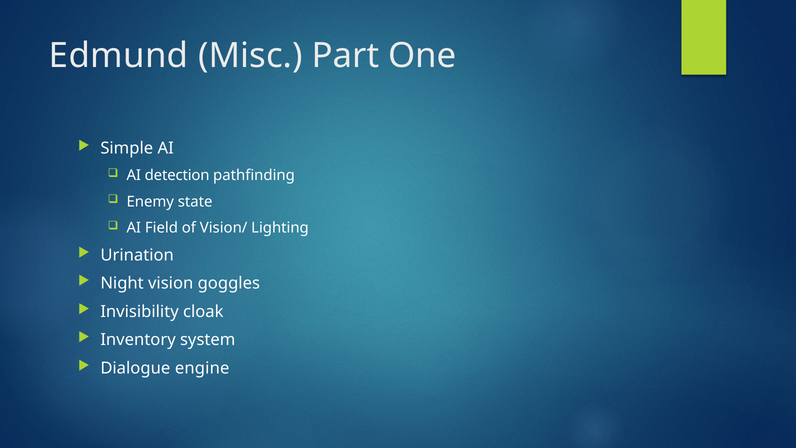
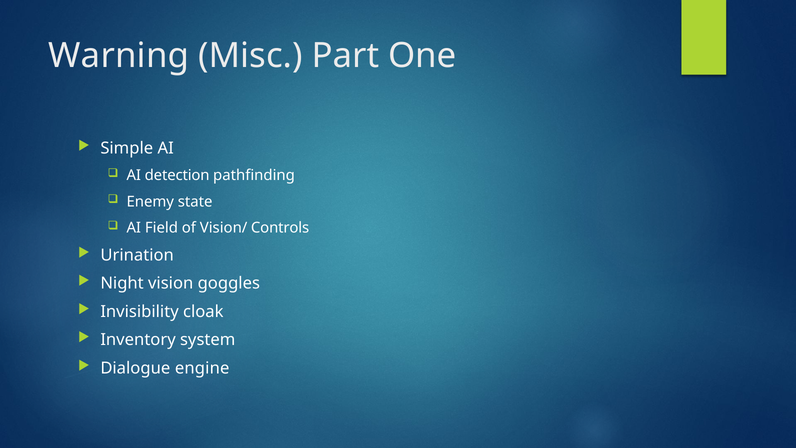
Edmund: Edmund -> Warning (119, 56)
Lighting: Lighting -> Controls (280, 228)
